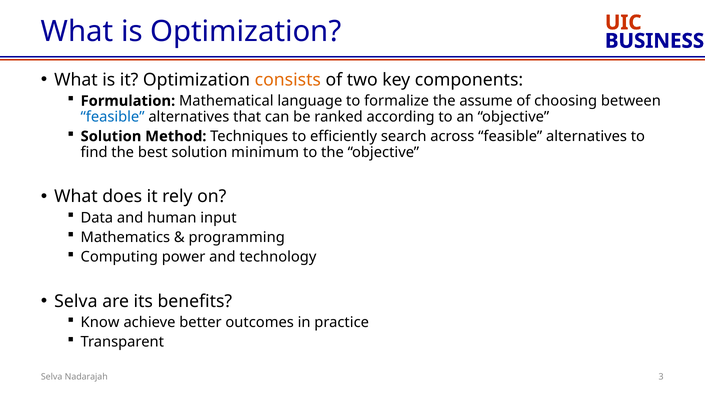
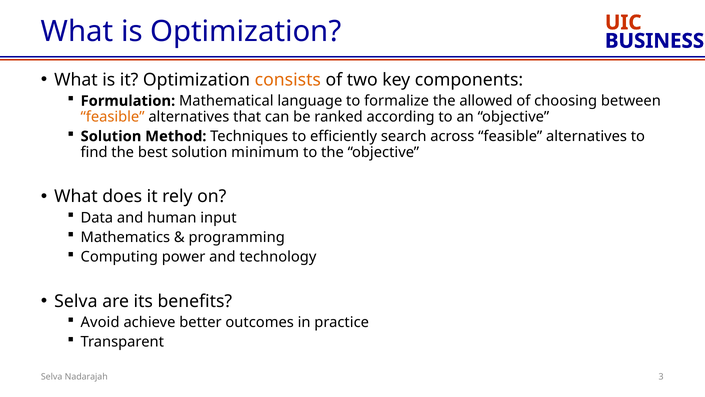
assume: assume -> allowed (486, 101)
feasible colour: blue -> orange (113, 117)
Know: Know -> Avoid (100, 322)
